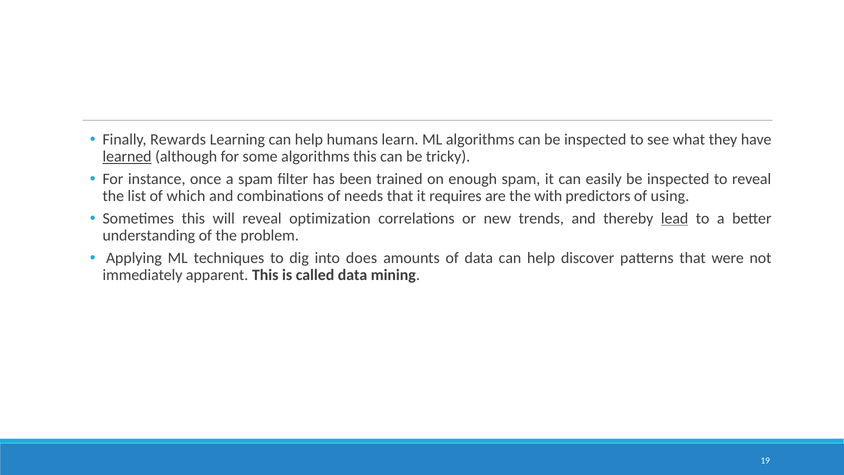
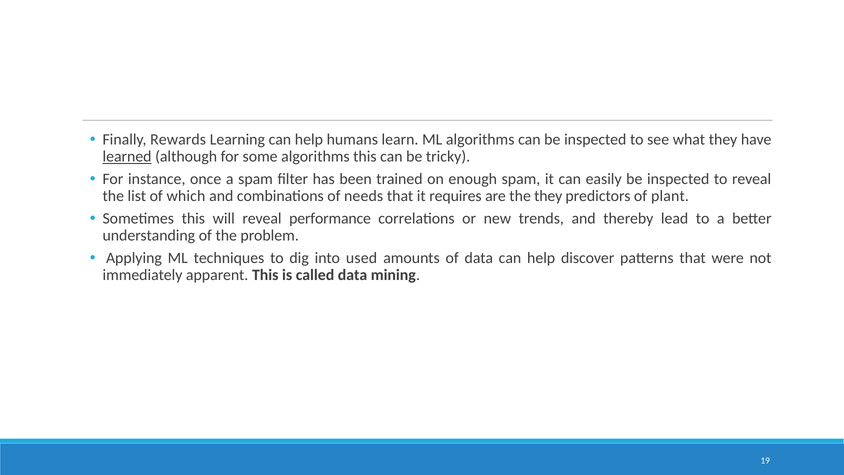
the with: with -> they (548, 196)
using: using -> plant (670, 196)
optimization: optimization -> performance (330, 218)
lead underline: present -> none (675, 218)
does: does -> used (362, 258)
